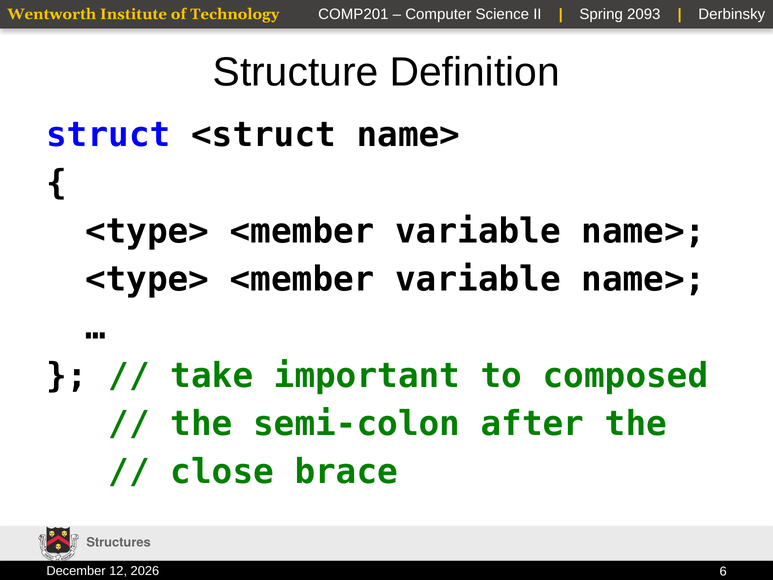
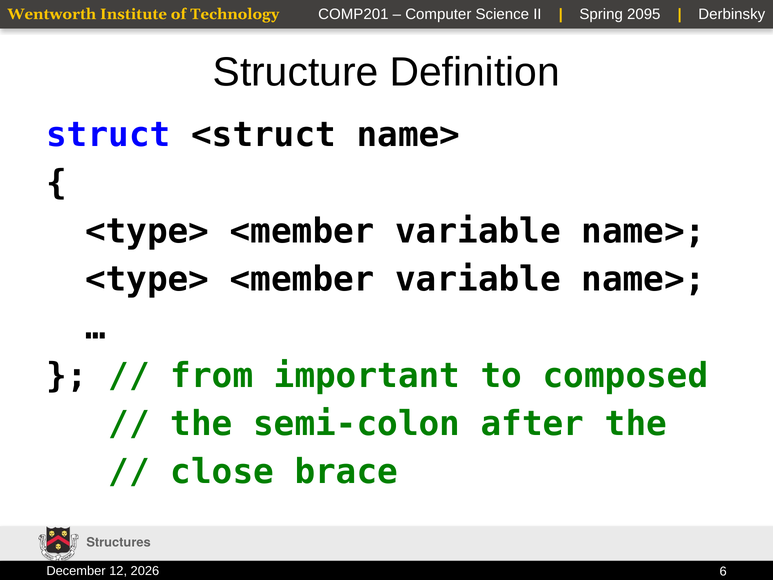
2093: 2093 -> 2095 (644, 14)
take: take -> from (212, 376)
